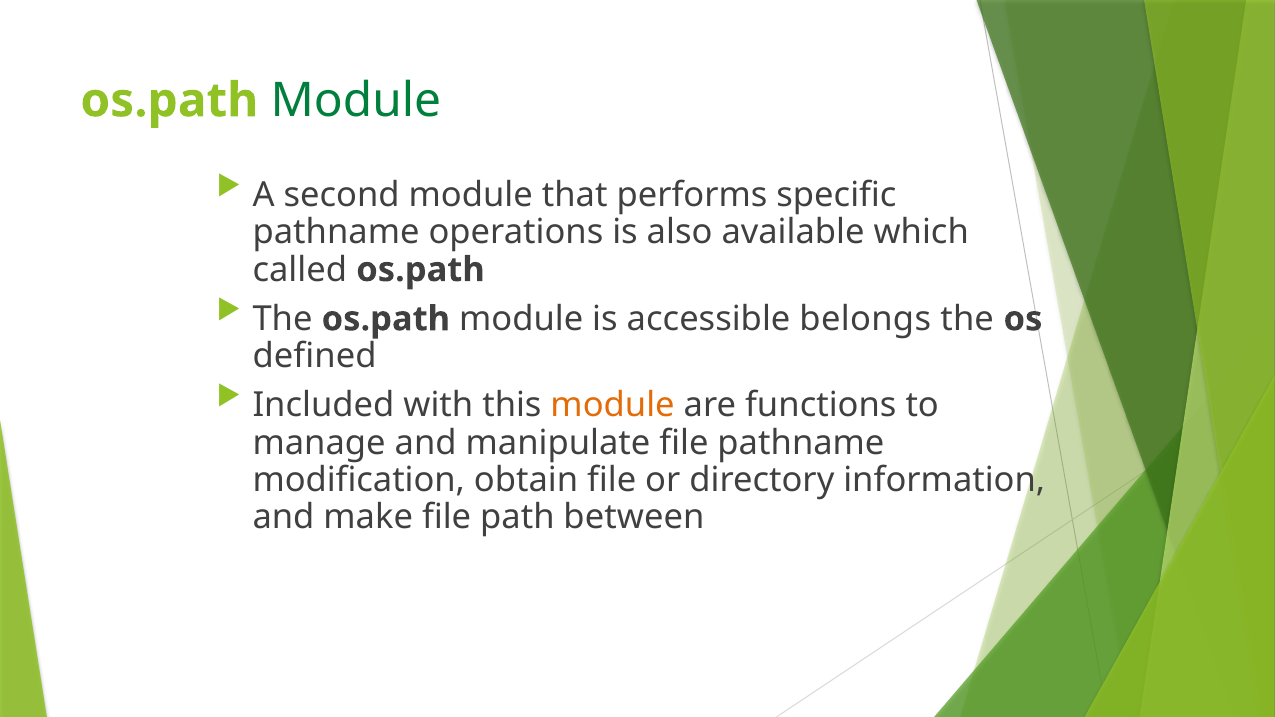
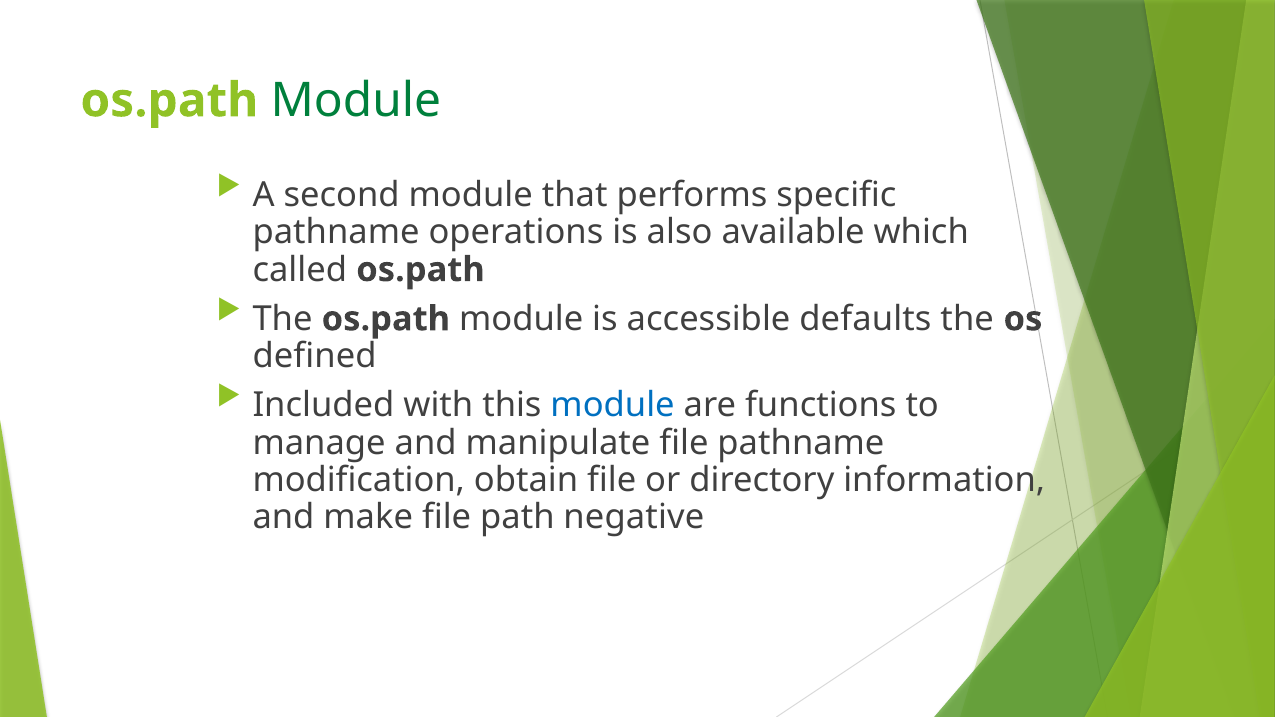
belongs: belongs -> defaults (865, 319)
module colour: orange -> blue (613, 405)
between: between -> negative (634, 517)
